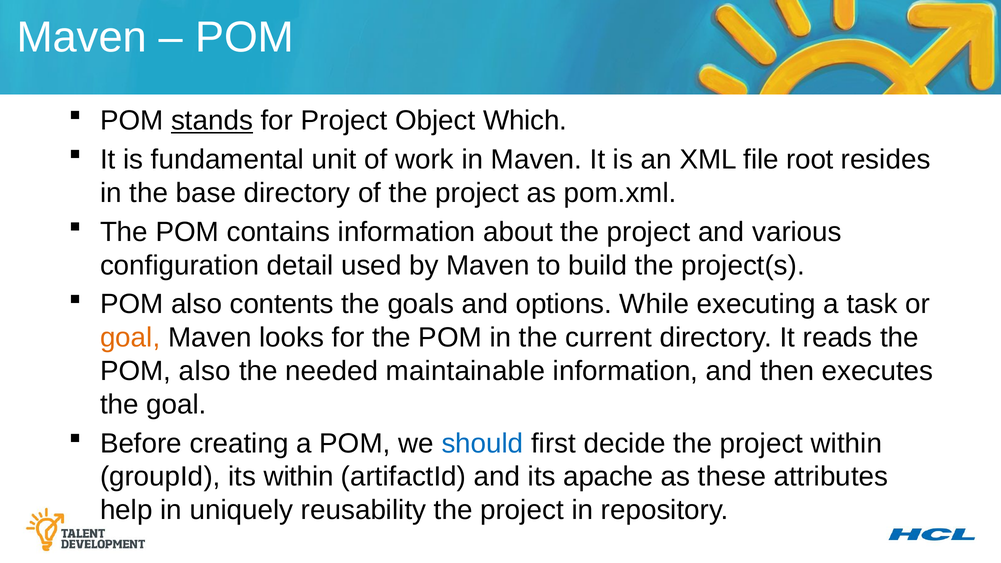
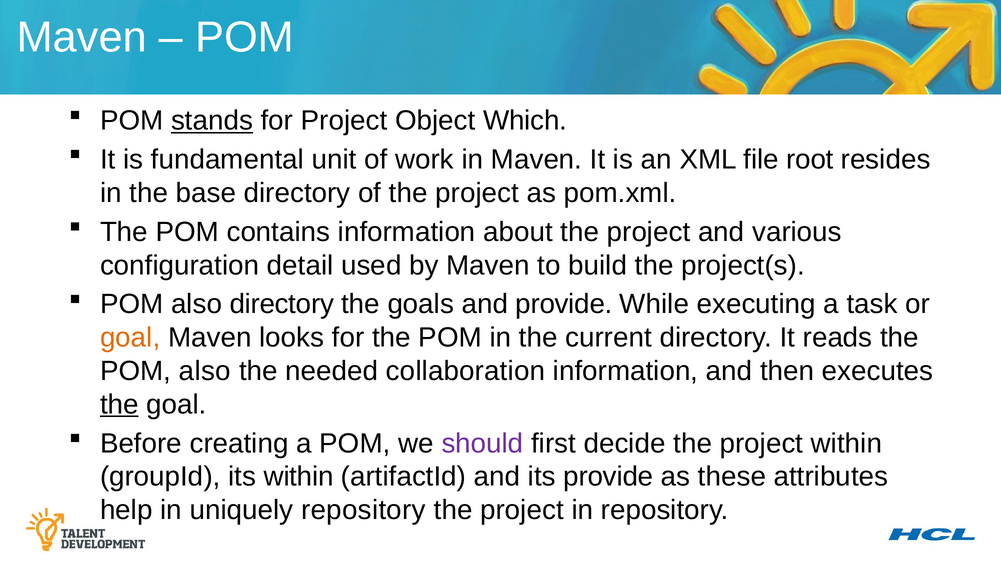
also contents: contents -> directory (282, 304)
and options: options -> provide (564, 304)
maintainable: maintainable -> collaboration (466, 371)
the underline: none -> present (119, 404)
should colour: blue -> purple (482, 443)
its apache: apache -> provide (608, 477)
uniquely reusability: reusability -> repository (363, 510)
